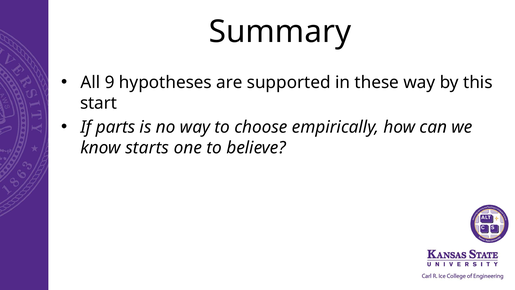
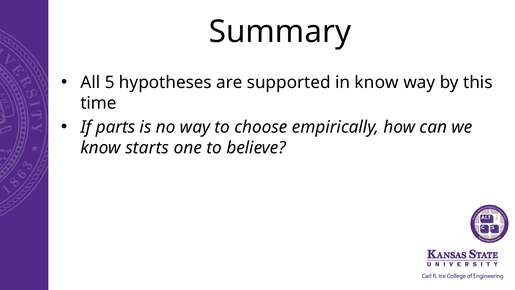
9: 9 -> 5 (110, 82)
in these: these -> know (377, 82)
start: start -> time (98, 103)
